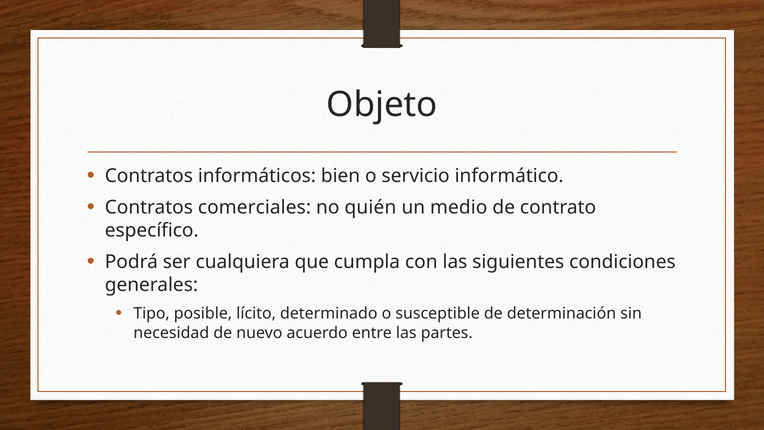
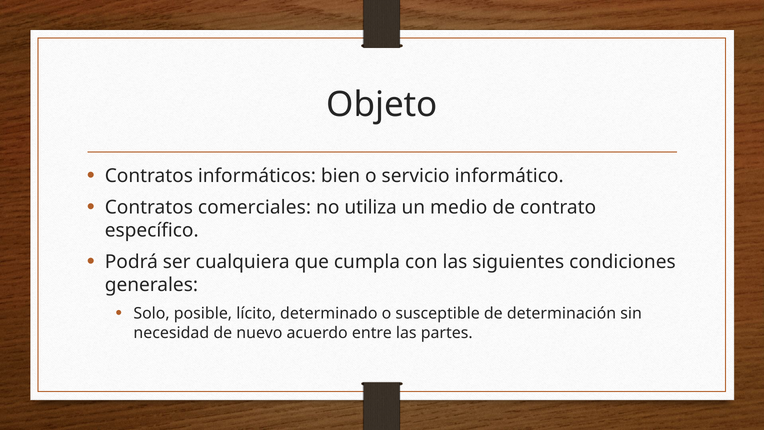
quién: quién -> utiliza (371, 207)
Tipo: Tipo -> Solo (152, 314)
